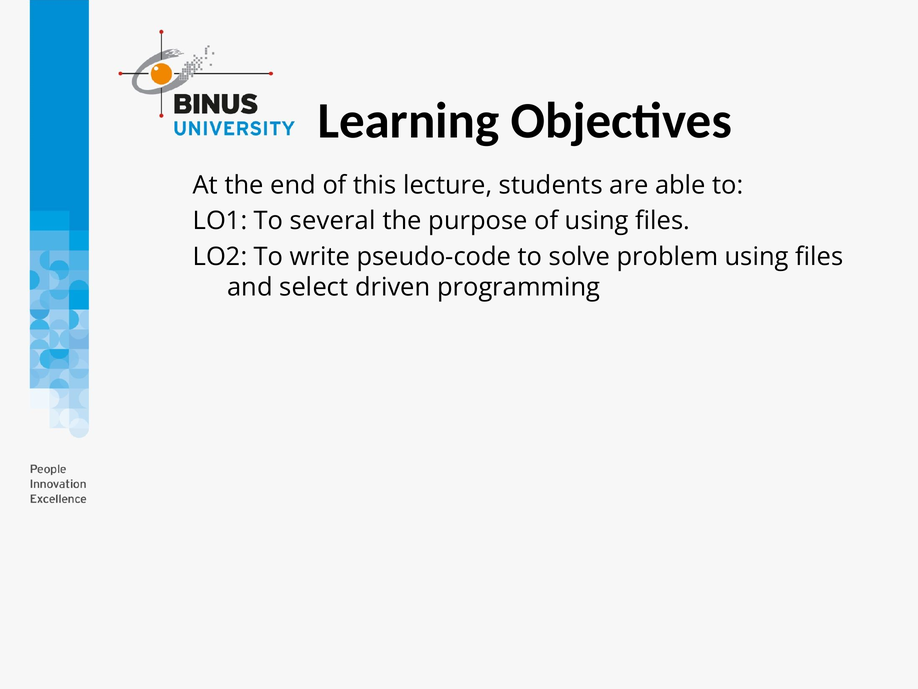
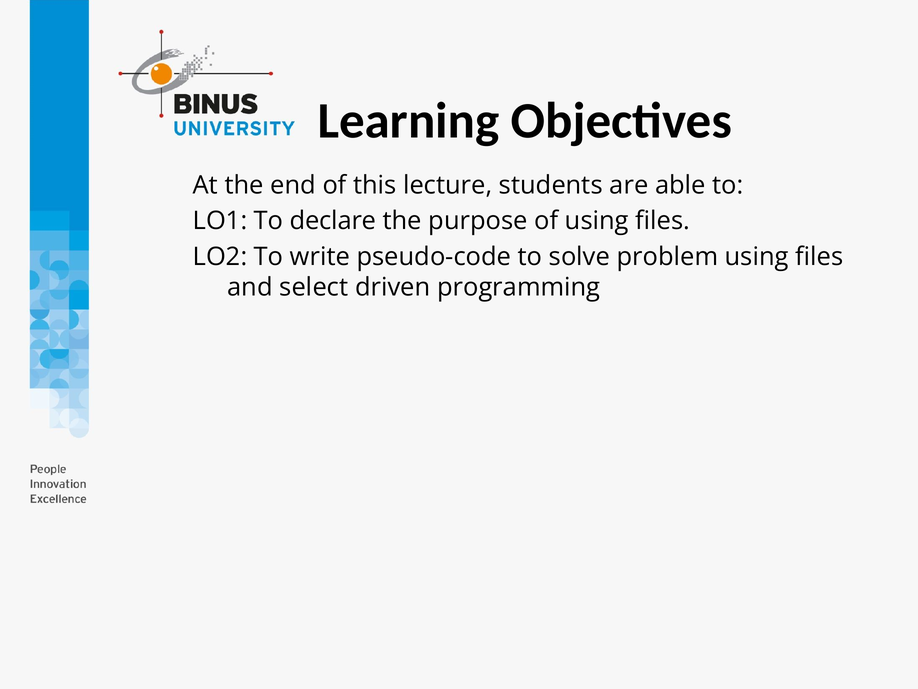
several: several -> declare (333, 221)
